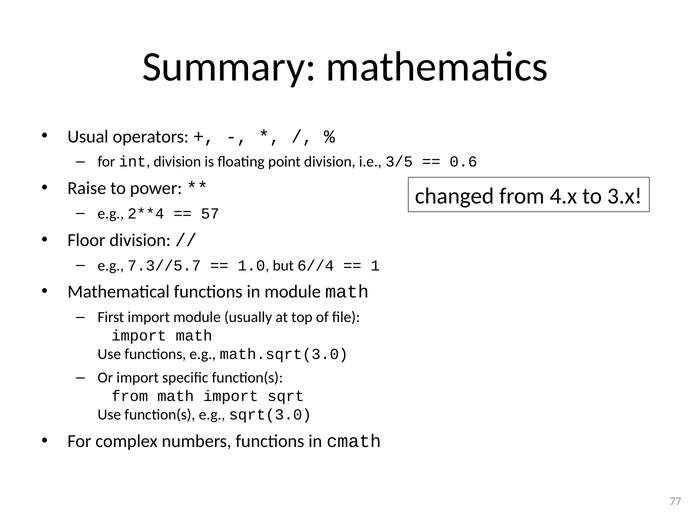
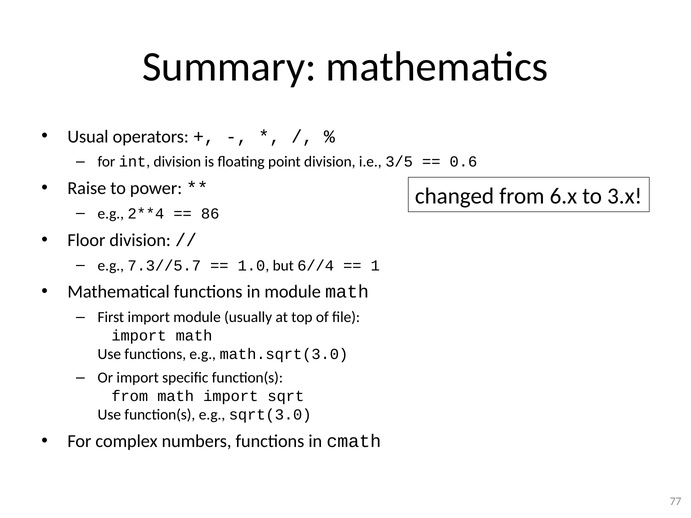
4.x: 4.x -> 6.x (563, 196)
57: 57 -> 86 (210, 214)
